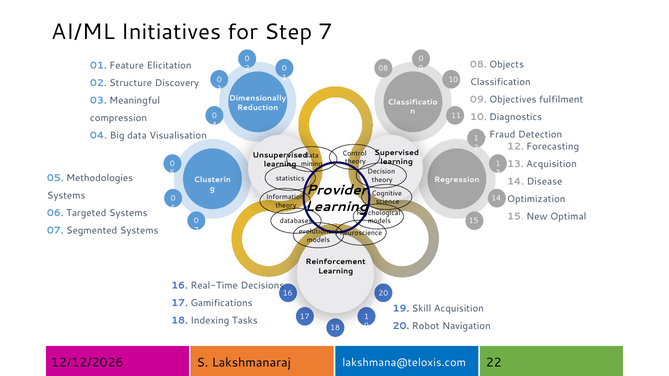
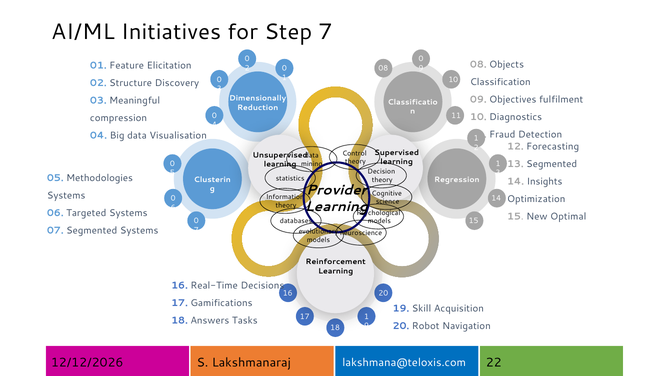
13 Acquisition: Acquisition -> Segmented (552, 164)
Disease: Disease -> Insights (545, 182)
Indexing: Indexing -> Answers (210, 321)
